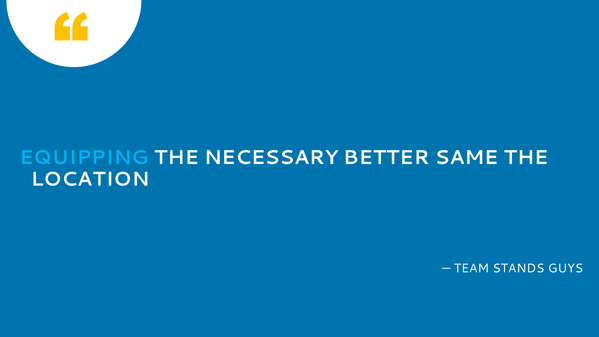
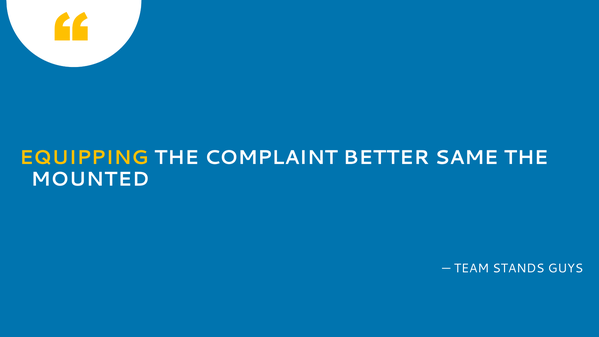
EQUIPPING colour: light blue -> yellow (84, 158)
NECESSARY: NECESSARY -> COMPLAINT (271, 158)
LOCATION: LOCATION -> MOUNTED (90, 179)
